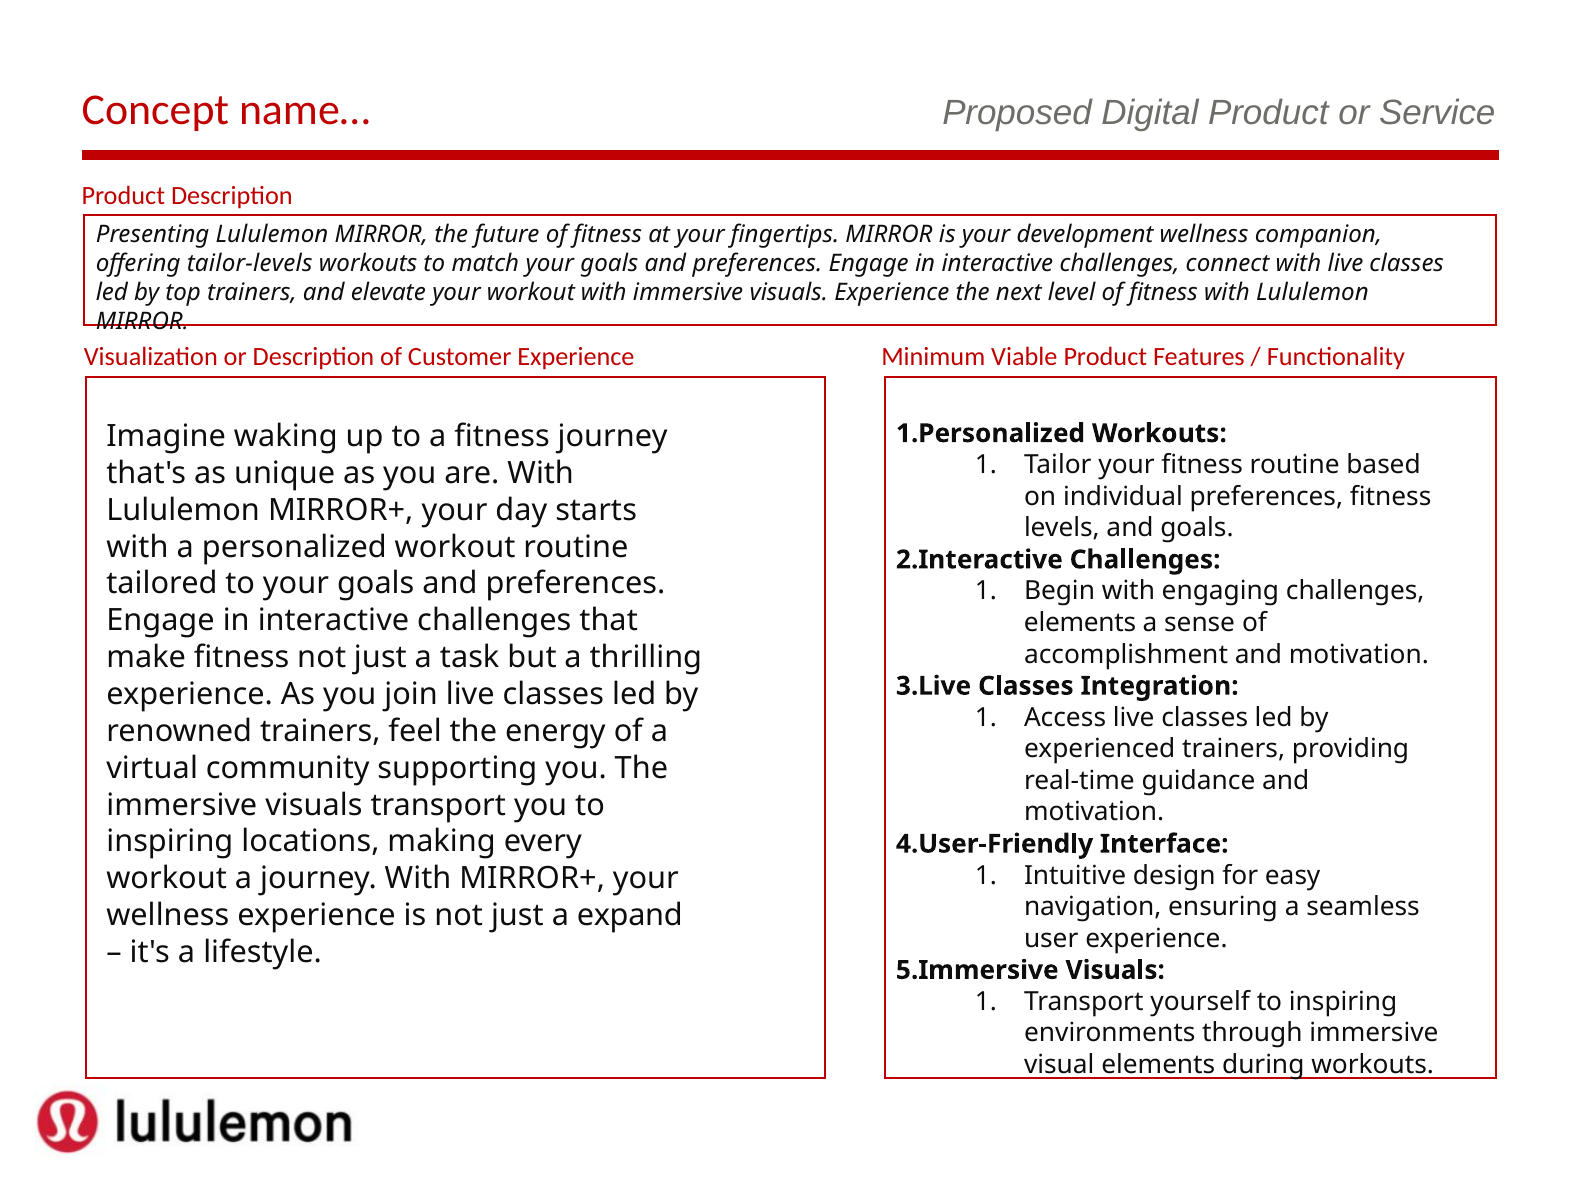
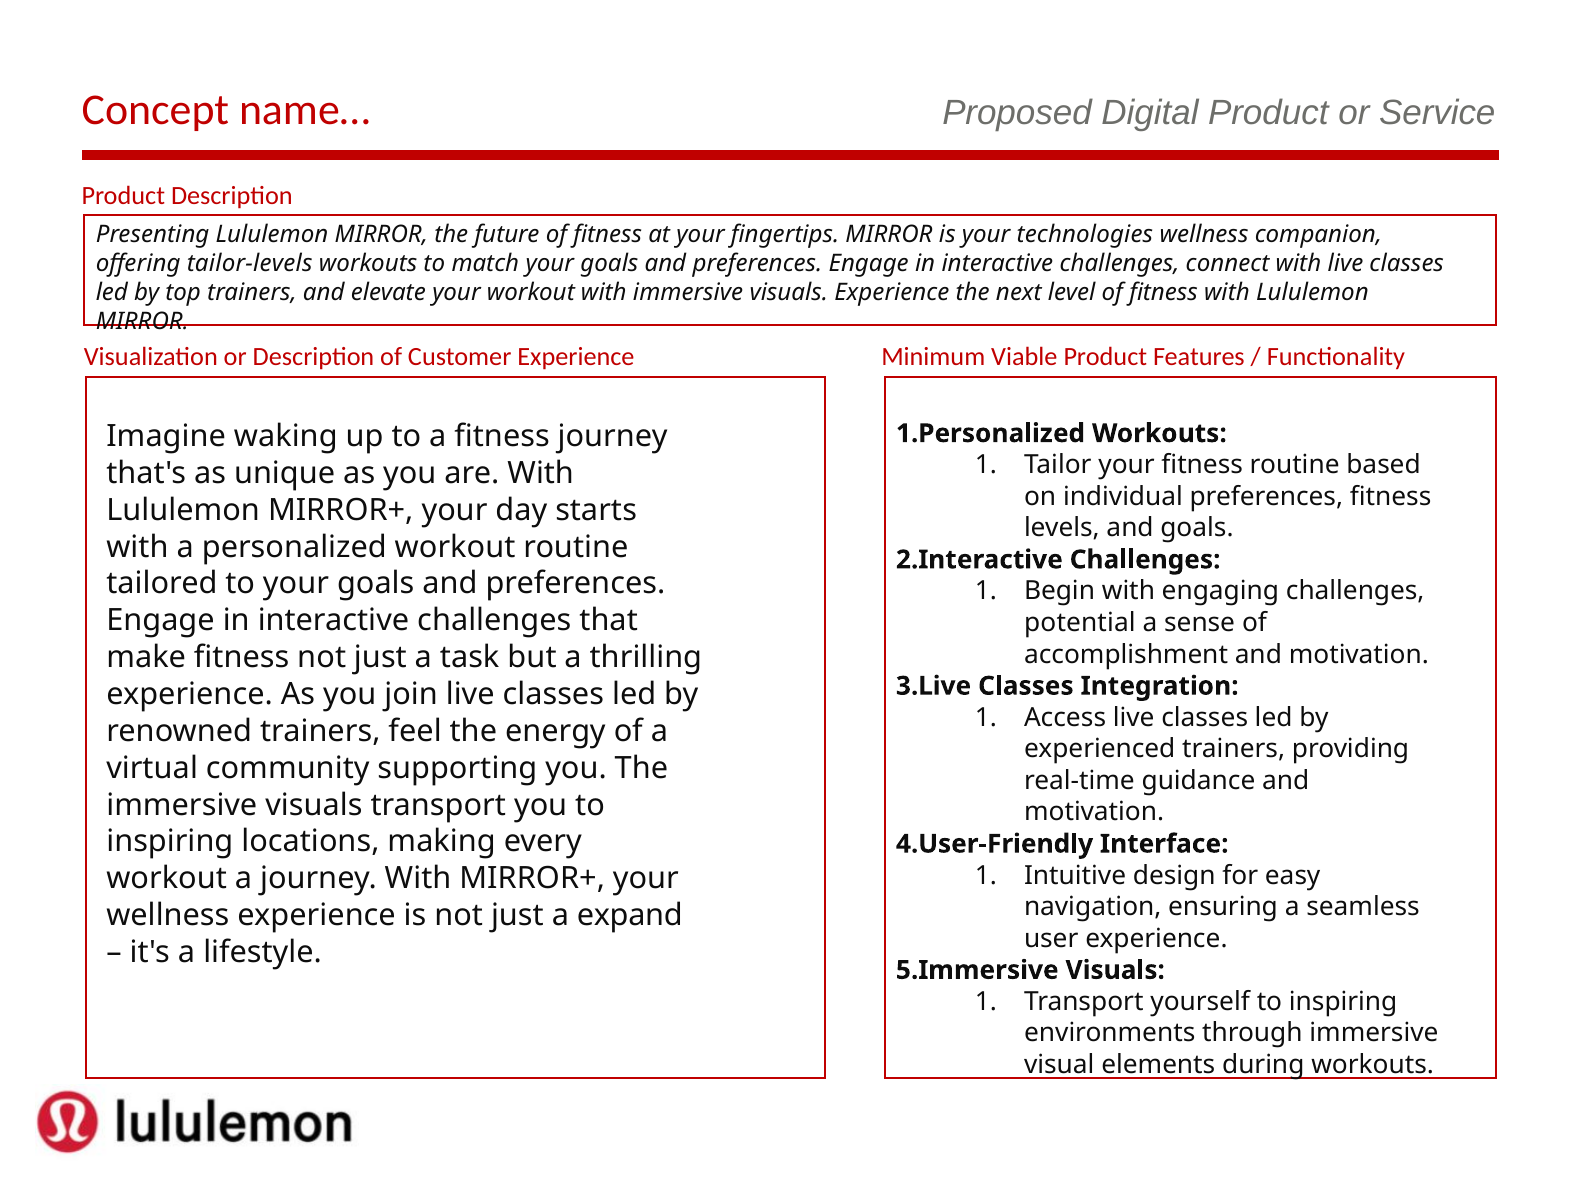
development: development -> technologies (1085, 234)
elements: elements -> potential (1080, 623)
